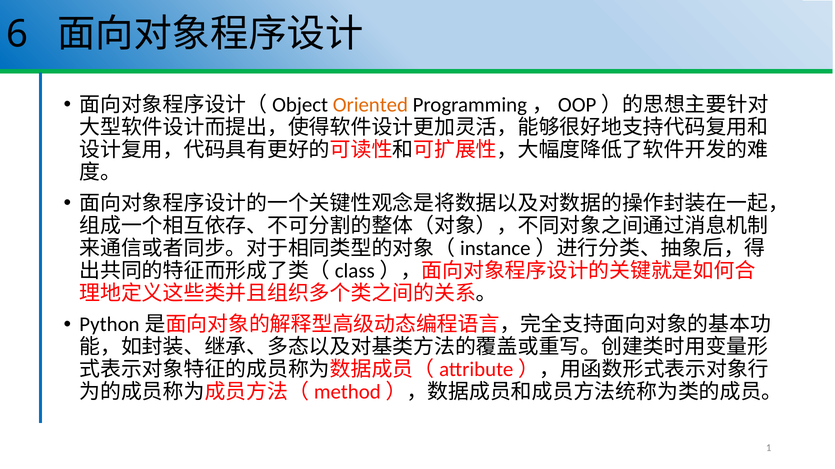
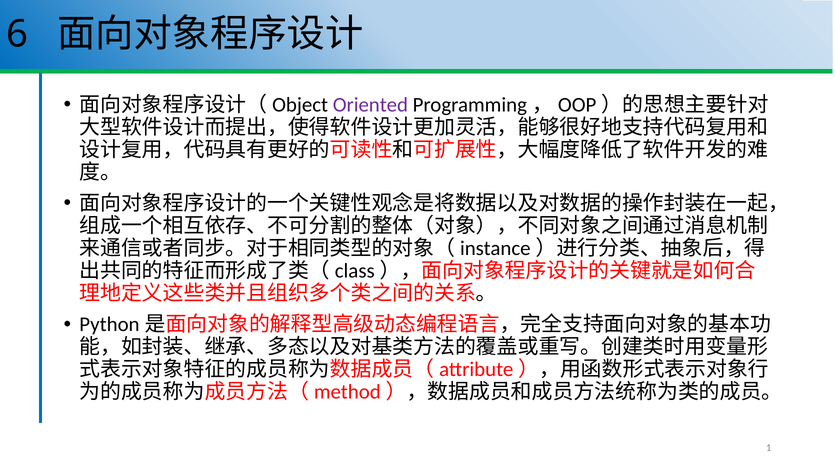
Oriented colour: orange -> purple (370, 105)
